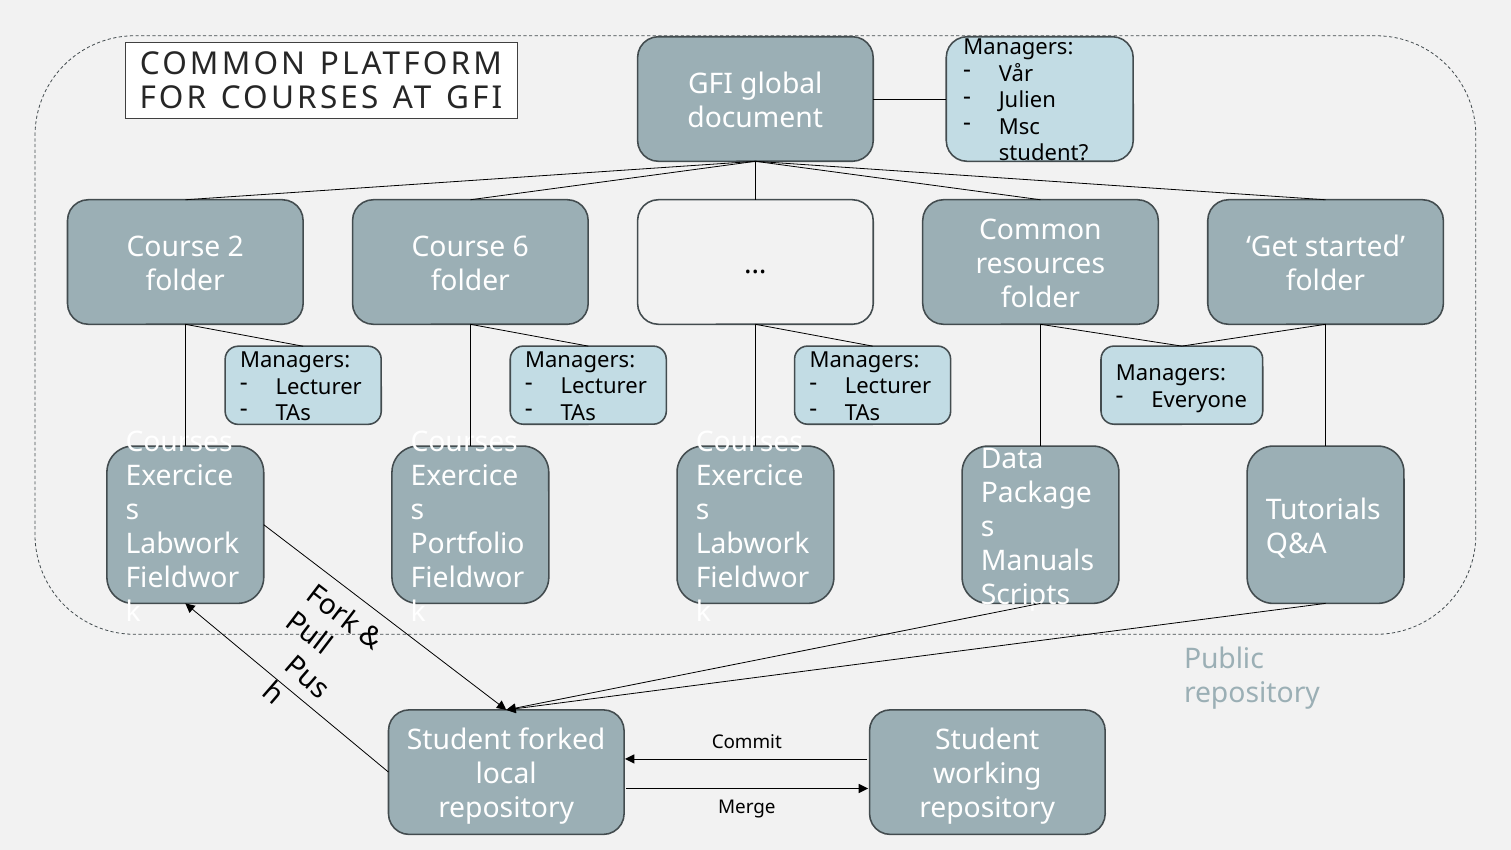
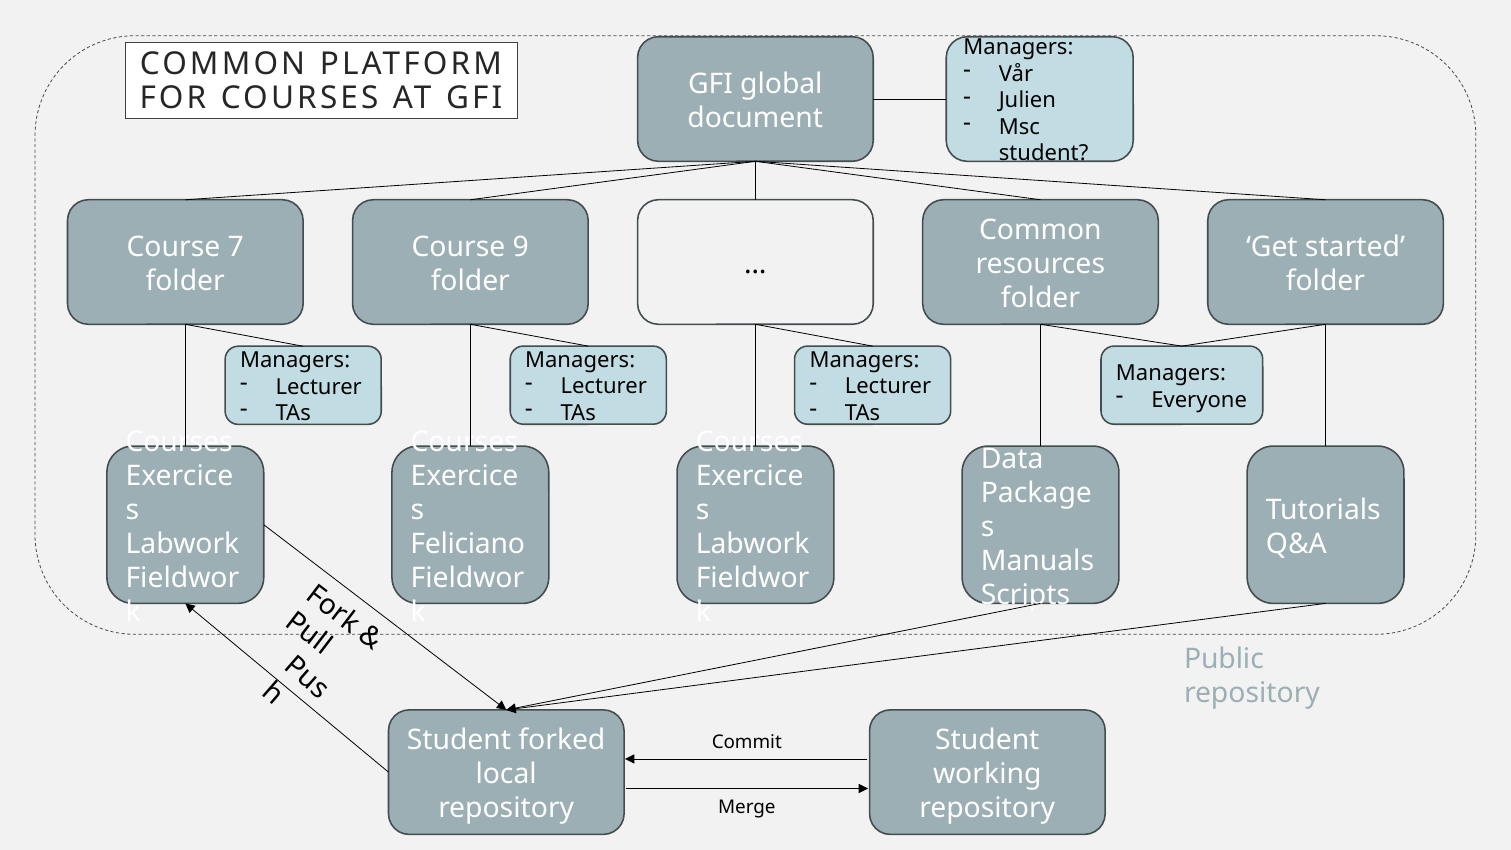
2: 2 -> 7 (236, 247)
6: 6 -> 9 (521, 247)
Portfolio: Portfolio -> Feliciano (468, 544)
